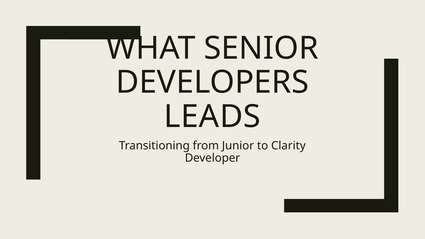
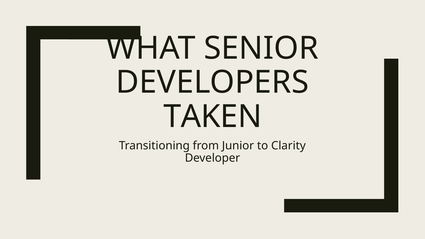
LEADS: LEADS -> TAKEN (213, 117)
